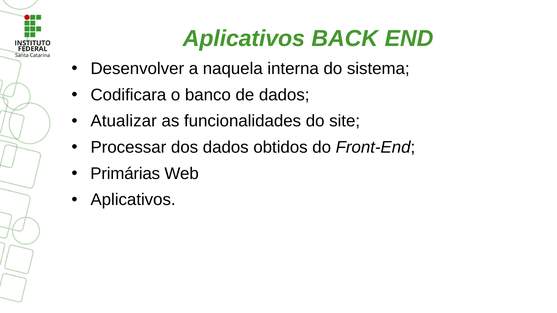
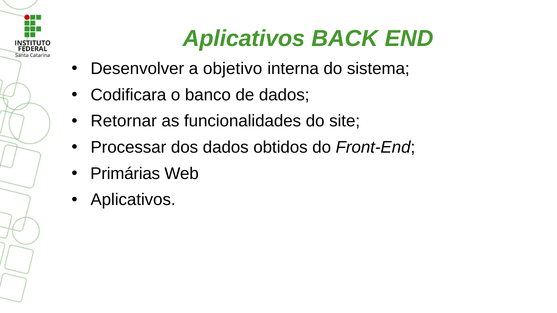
naquela: naquela -> objetivo (233, 69)
Atualizar: Atualizar -> Retornar (124, 121)
